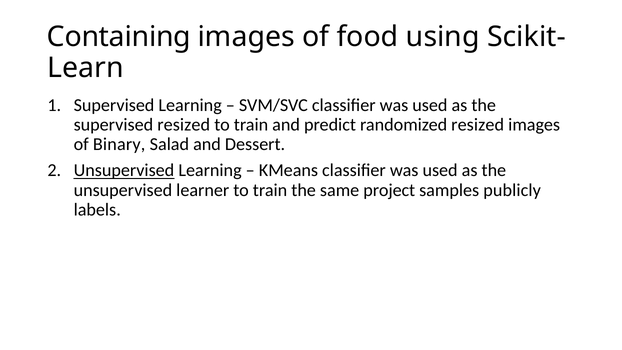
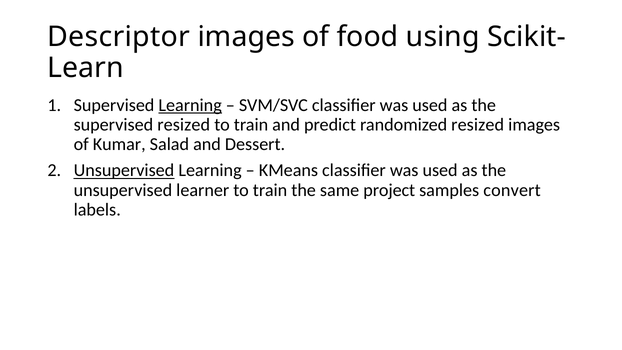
Containing: Containing -> Descriptor (119, 37)
Learning underline: none -> present (190, 105)
Binary: Binary -> Kumar (119, 144)
publicly: publicly -> convert (512, 190)
